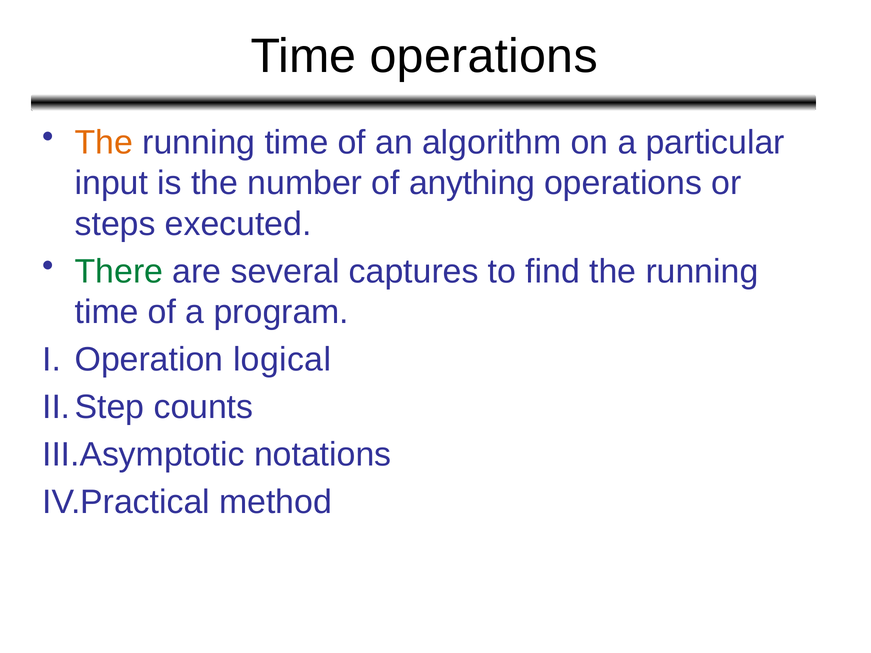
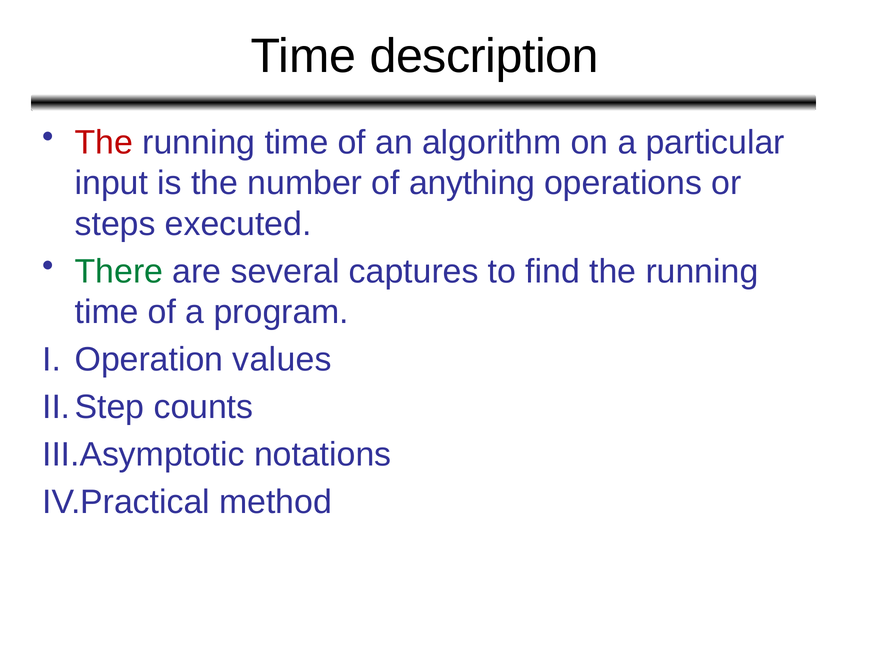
Time operations: operations -> description (484, 56)
The colour: orange -> red (104, 143)
logical: logical -> values (282, 360)
